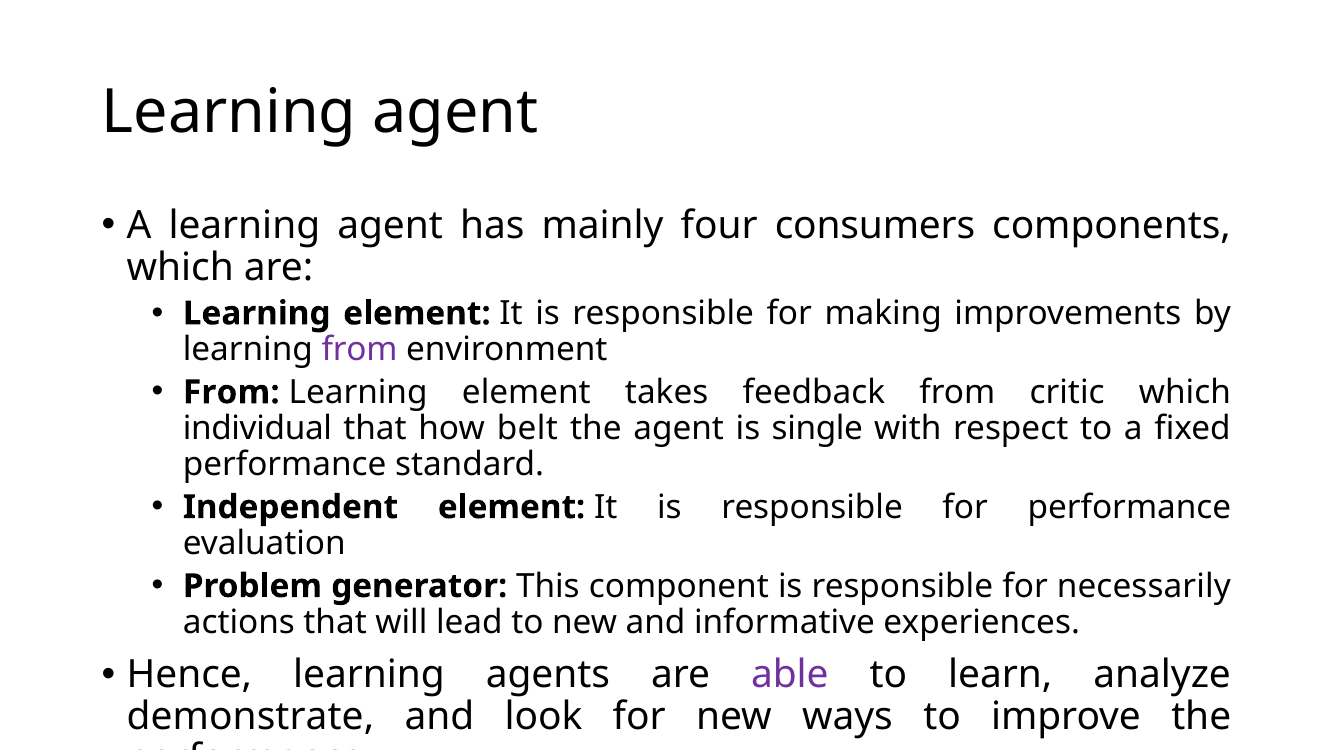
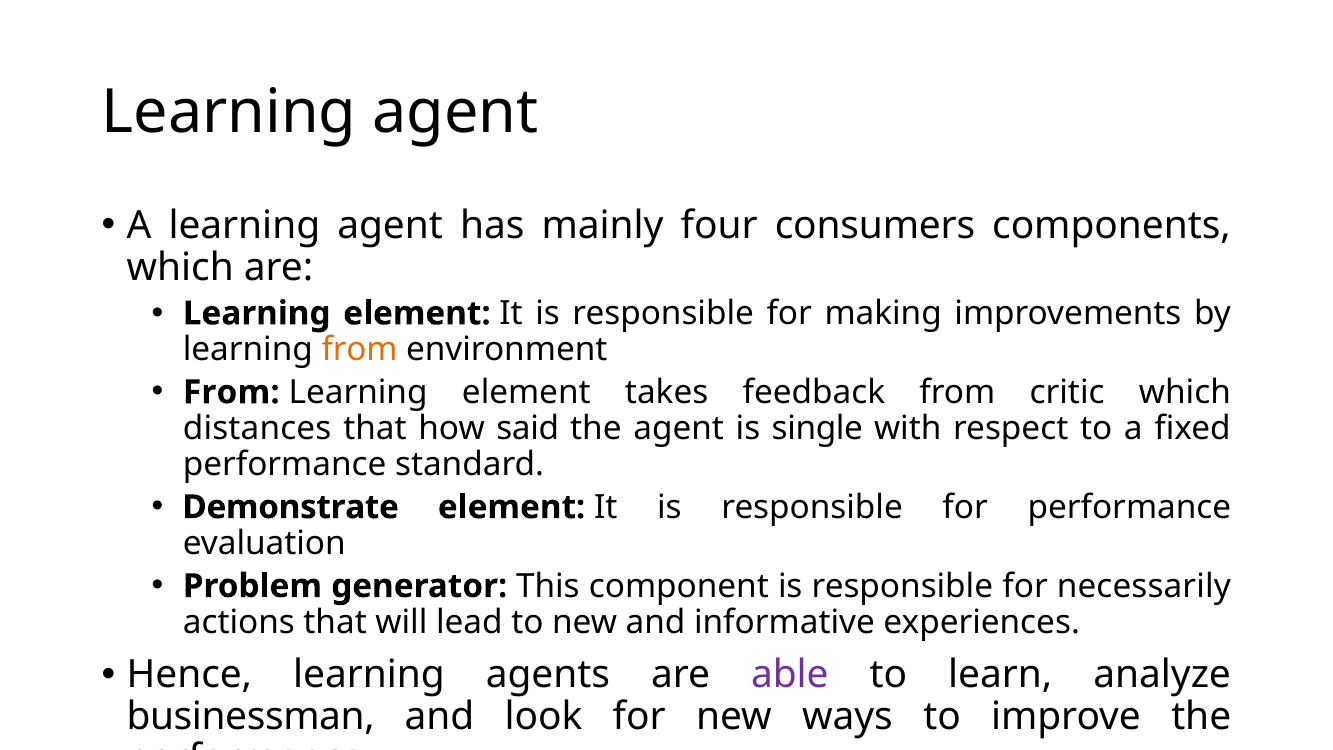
from colour: purple -> orange (360, 349)
individual: individual -> distances (257, 428)
belt: belt -> said (528, 428)
Independent: Independent -> Demonstrate (291, 507)
demonstrate: demonstrate -> businessman (251, 717)
